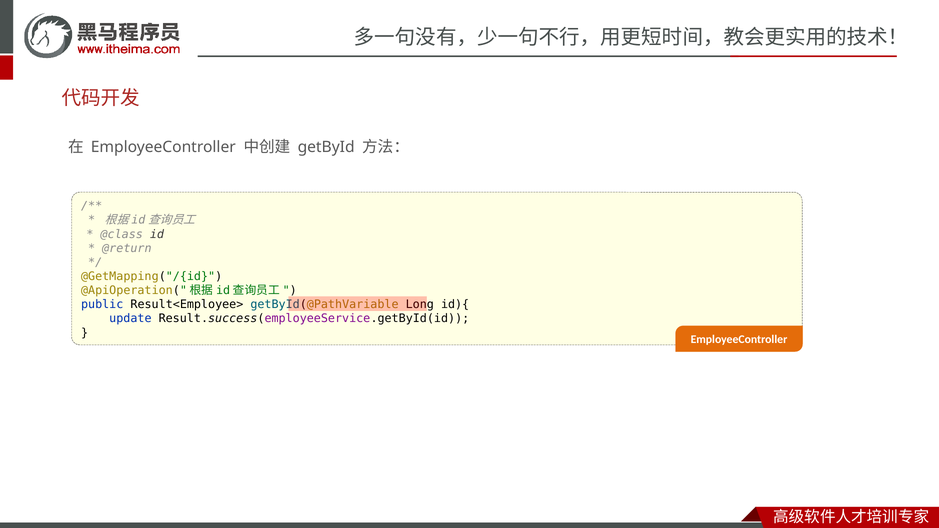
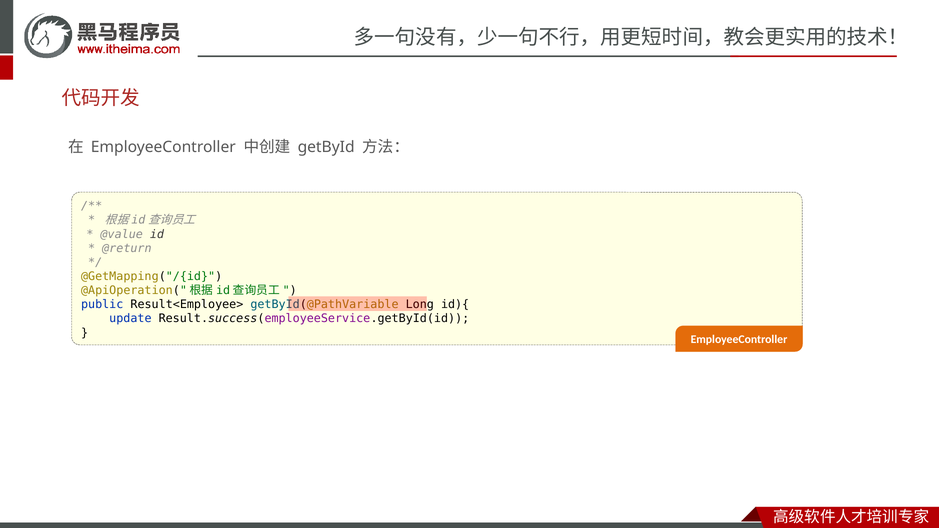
@class: @class -> @value (122, 234)
